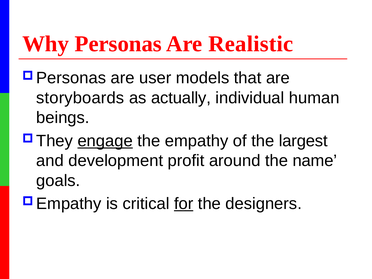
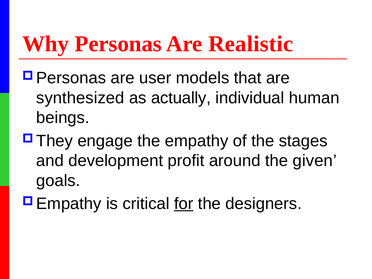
storyboards: storyboards -> synthesized (80, 98)
engage underline: present -> none (105, 141)
largest: largest -> stages (303, 141)
name: name -> given (315, 161)
